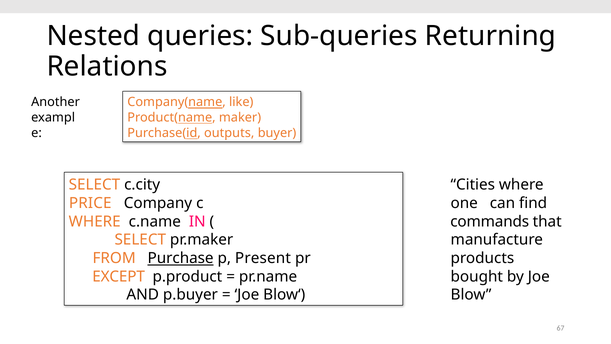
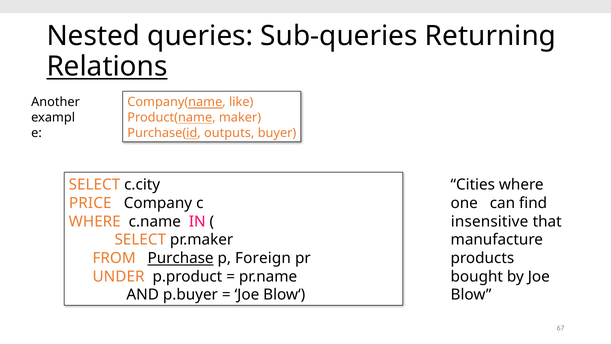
Relations underline: none -> present (107, 66)
commands: commands -> insensitive (490, 221)
Present: Present -> Foreign (263, 258)
EXCEPT: EXCEPT -> UNDER (119, 276)
